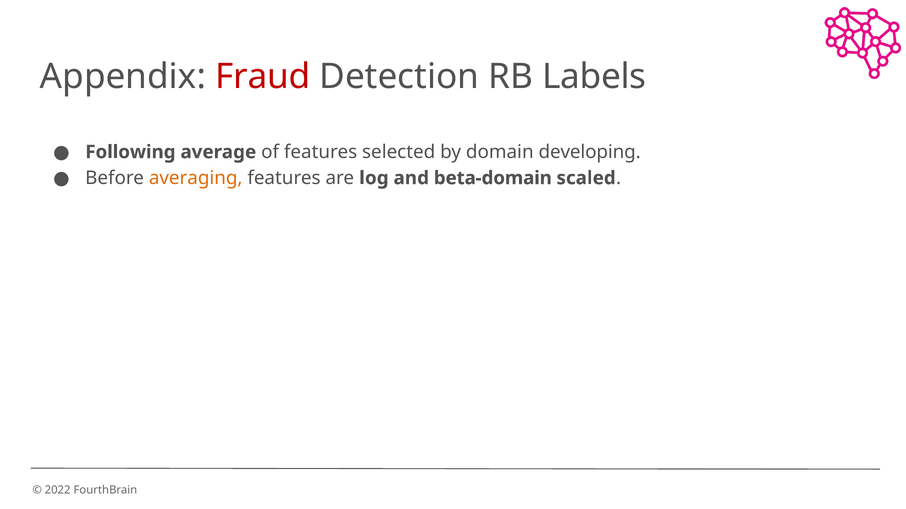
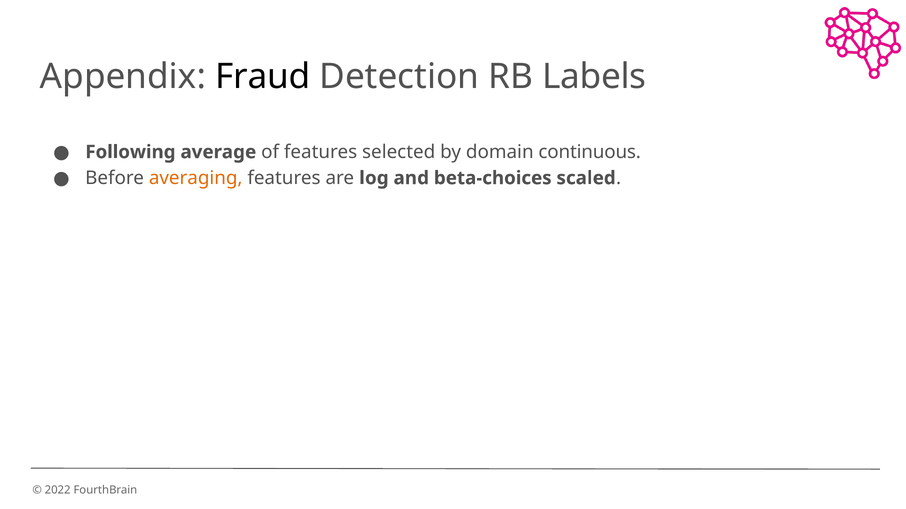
Fraud colour: red -> black (263, 77)
developing: developing -> continuous (590, 152)
beta-domain: beta-domain -> beta-choices (493, 178)
